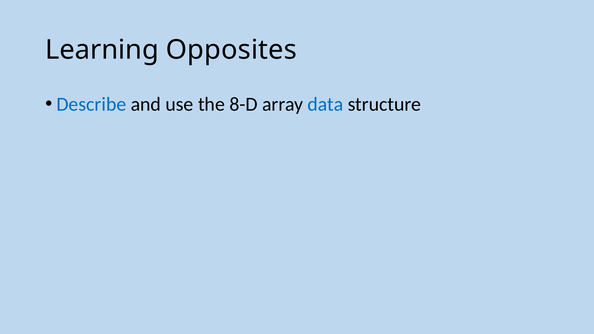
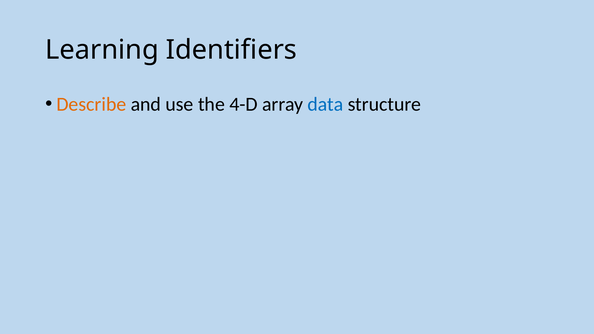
Opposites: Opposites -> Identifiers (231, 50)
Describe colour: blue -> orange (91, 104)
8-D: 8-D -> 4-D (244, 104)
